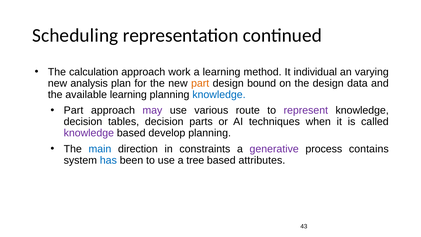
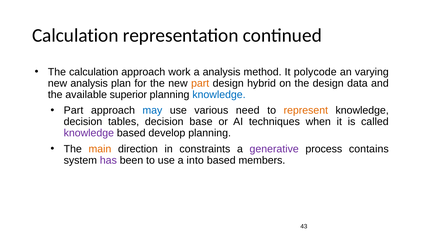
Scheduling: Scheduling -> Calculation (75, 35)
a learning: learning -> analysis (222, 72)
individual: individual -> polycode (315, 72)
bound: bound -> hybrid (262, 83)
available learning: learning -> superior (128, 95)
may colour: purple -> blue (152, 110)
route: route -> need (248, 110)
represent colour: purple -> orange (306, 110)
parts: parts -> base (201, 122)
main colour: blue -> orange (100, 149)
has colour: blue -> purple (108, 160)
tree: tree -> into (195, 160)
attributes: attributes -> members (262, 160)
